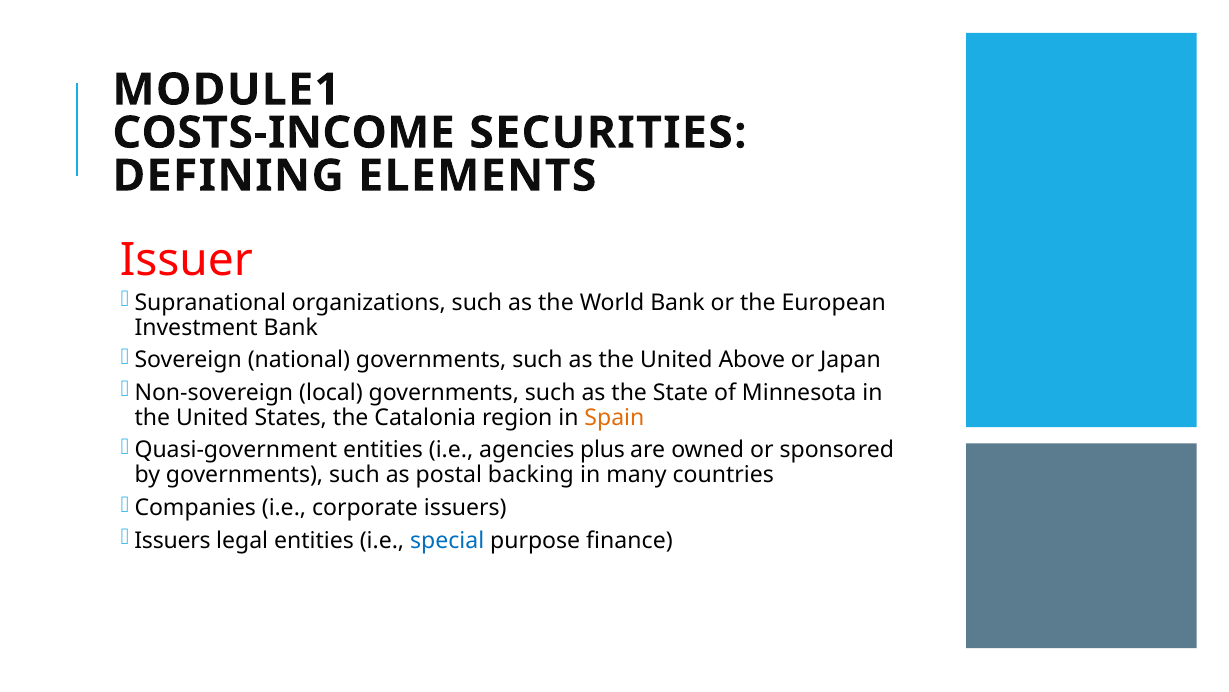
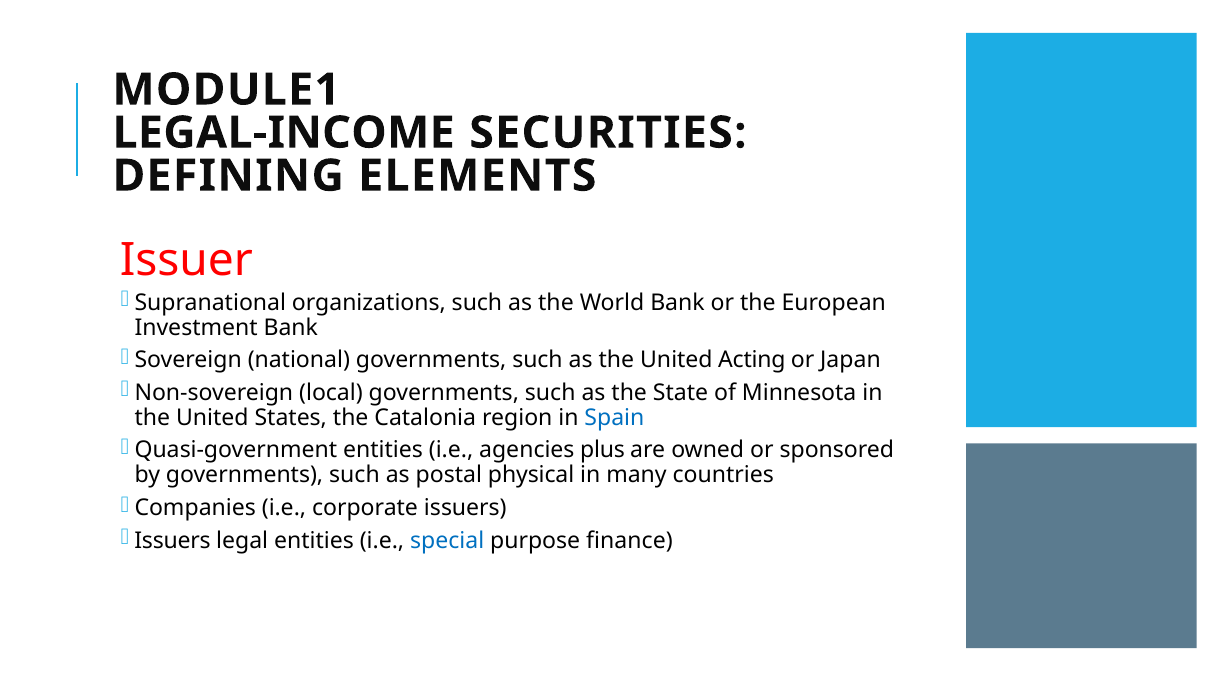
COSTS-INCOME: COSTS-INCOME -> LEGAL-INCOME (284, 133)
Above: Above -> Acting (752, 360)
Spain colour: orange -> blue (614, 417)
backing: backing -> physical (531, 475)
